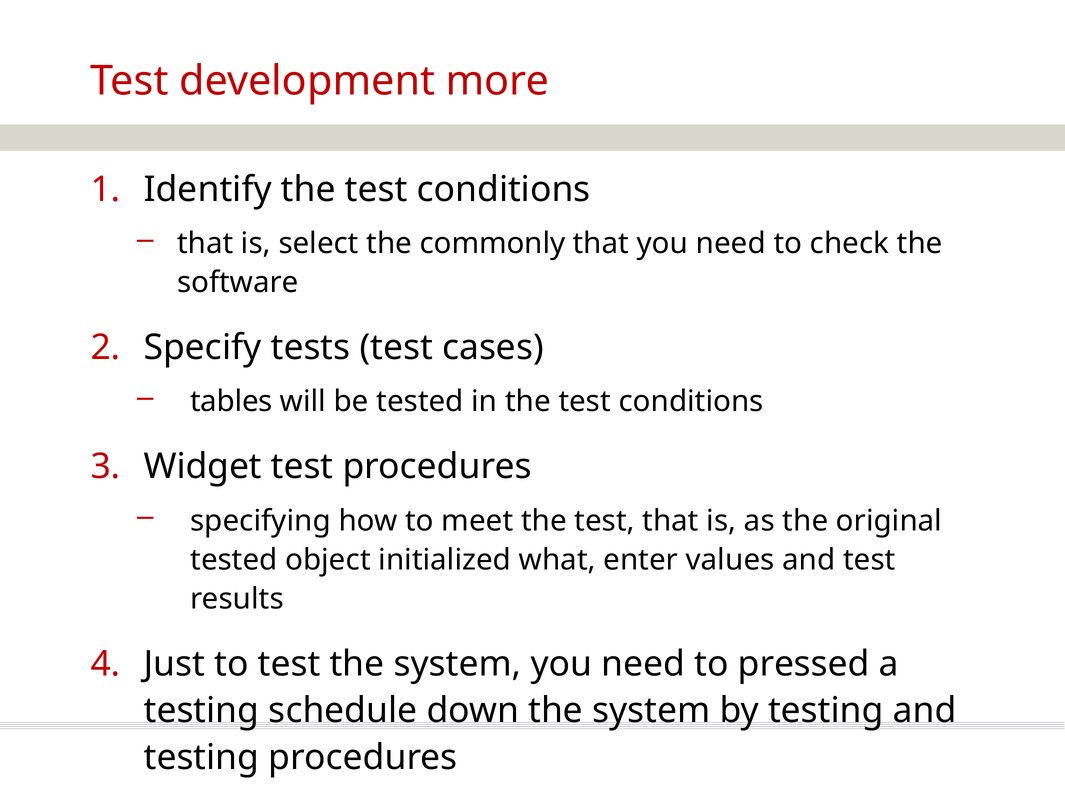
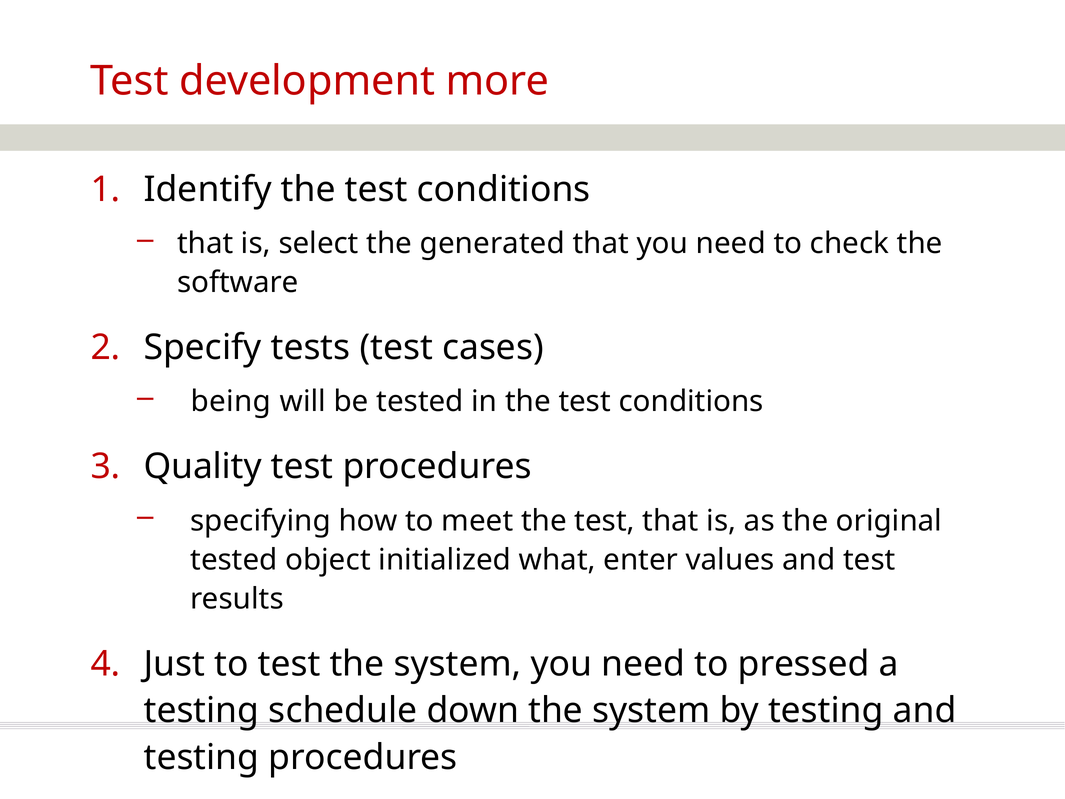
commonly: commonly -> generated (492, 244)
tables: tables -> being (231, 402)
Widget: Widget -> Quality (203, 467)
